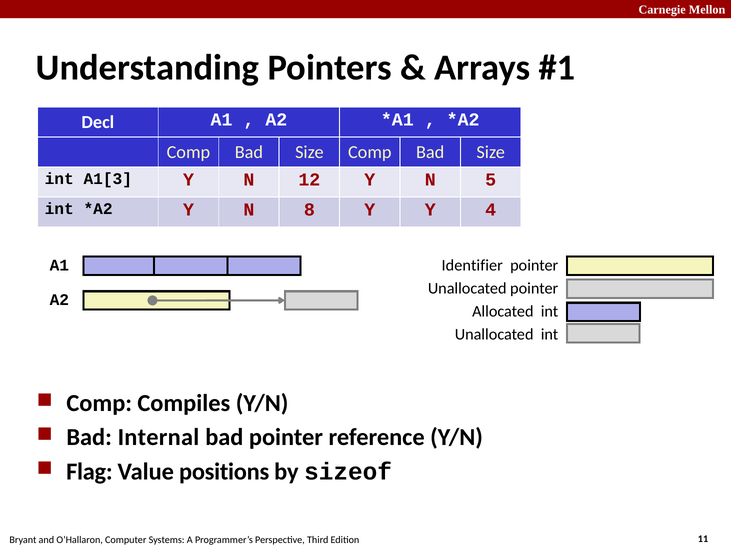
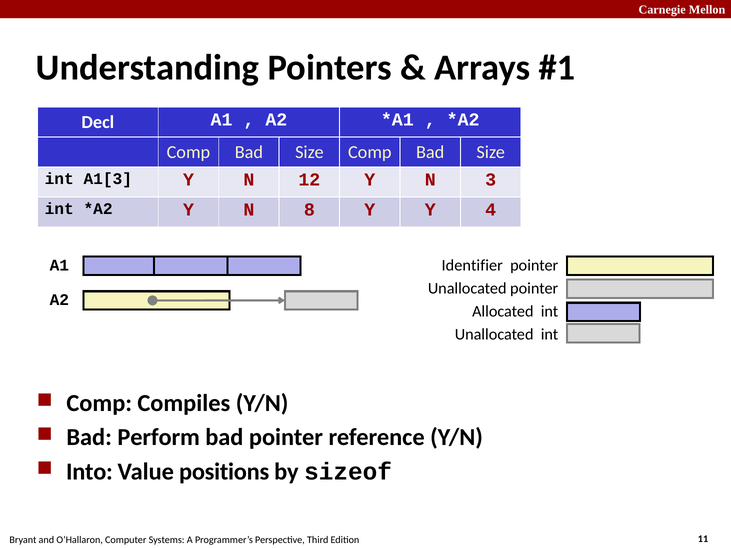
5: 5 -> 3 (491, 180)
Internal: Internal -> Perform (159, 438)
Flag: Flag -> Into (89, 472)
